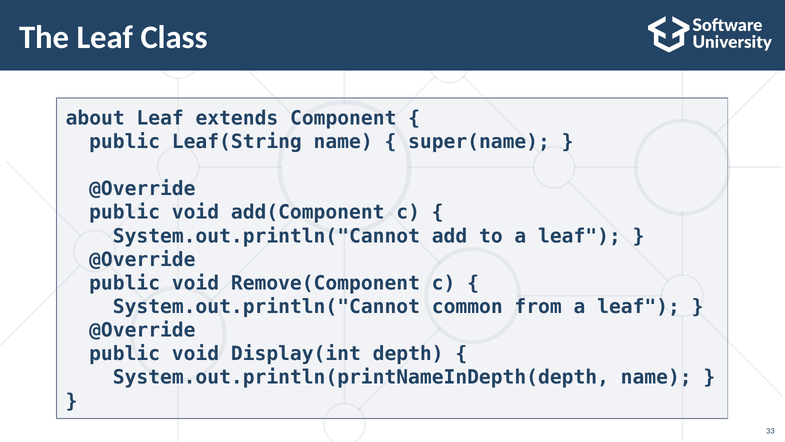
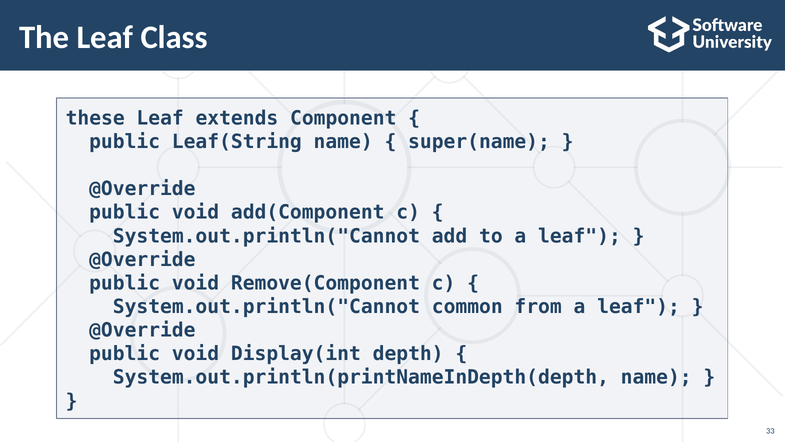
about: about -> these (95, 118)
